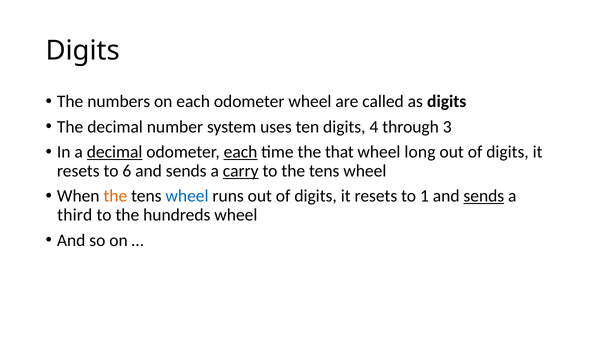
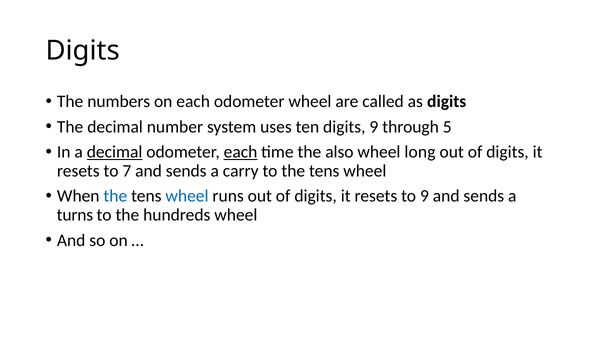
digits 4: 4 -> 9 (374, 127)
3: 3 -> 5 (447, 127)
that: that -> also (339, 152)
6: 6 -> 7 (127, 171)
carry underline: present -> none (241, 171)
the colour: orange -> blue (115, 196)
to 1: 1 -> 9 (424, 196)
sends underline: present -> none (484, 196)
third: third -> turns (75, 215)
